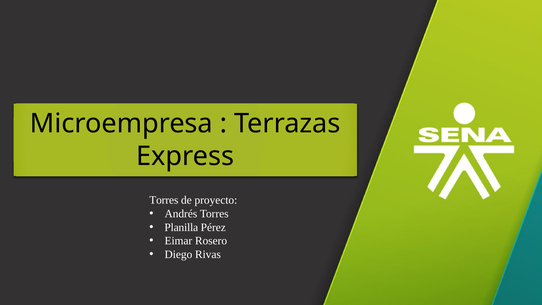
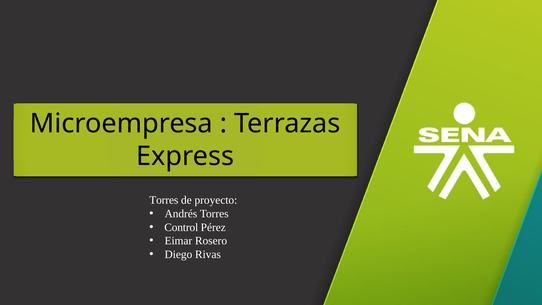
Planilla: Planilla -> Control (181, 227)
